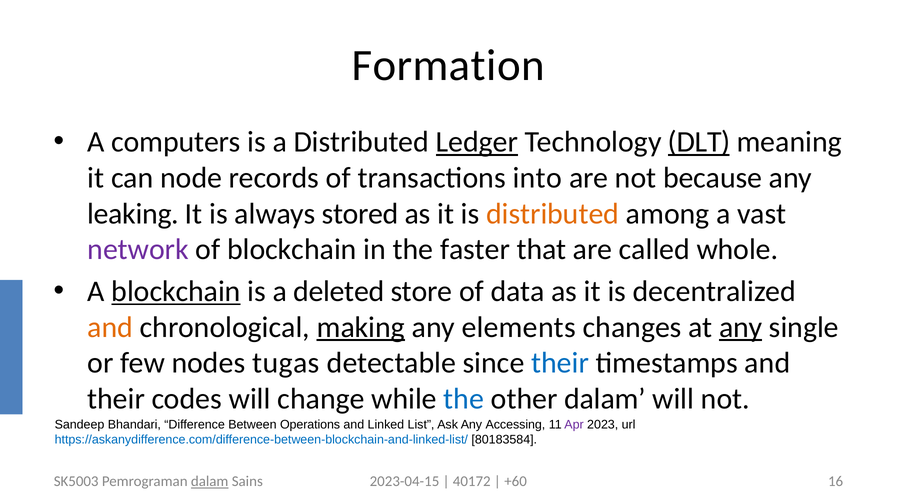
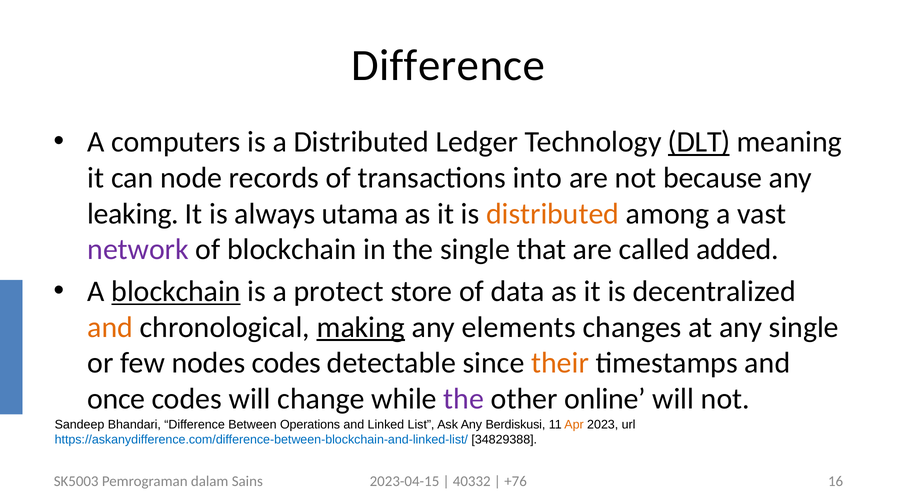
Formation: Formation -> Difference (448, 65)
Ledger underline: present -> none (477, 142)
stored: stored -> utama (360, 214)
the faster: faster -> single (475, 250)
whole: whole -> added (737, 250)
deleted: deleted -> protect (339, 292)
any underline: present -> none (741, 328)
nodes tugas: tugas -> codes (286, 364)
their colour: blue -> orange (560, 364)
their: their -> once (116, 399)
the colour: blue -> purple (464, 399)
other dalam: dalam -> online (605, 399)
Accessing: Accessing -> Berdiskusi (515, 425)
Apr colour: purple -> orange (574, 425)
80183584: 80183584 -> 34829388 (504, 440)
dalam underline: present -> none (210, 482)
40172: 40172 -> 40332 (472, 482)
+60: +60 -> +76 (516, 482)
